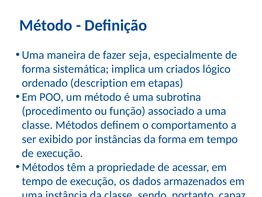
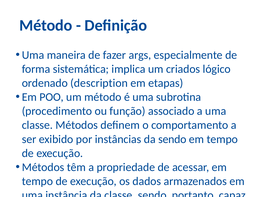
seja: seja -> args (140, 55)
da forma: forma -> sendo (172, 139)
